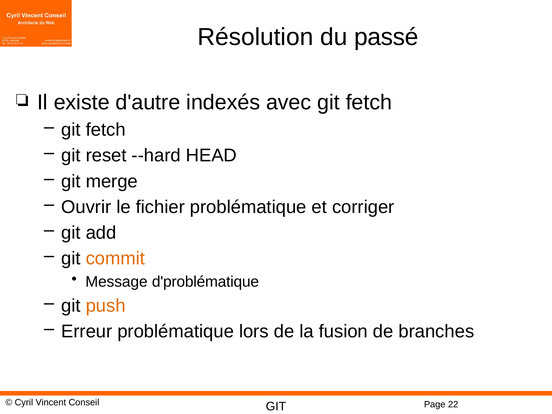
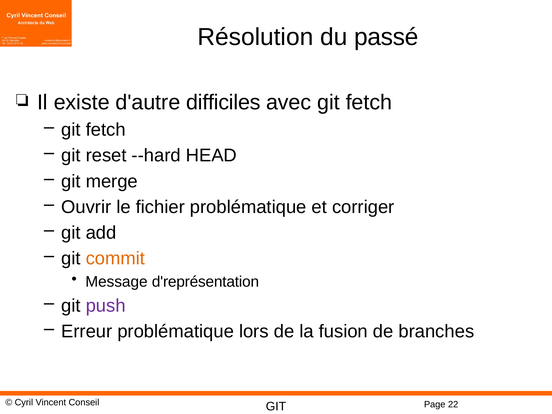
indexés: indexés -> difficiles (223, 102)
d'problématique: d'problématique -> d'représentation (205, 282)
push colour: orange -> purple (106, 306)
